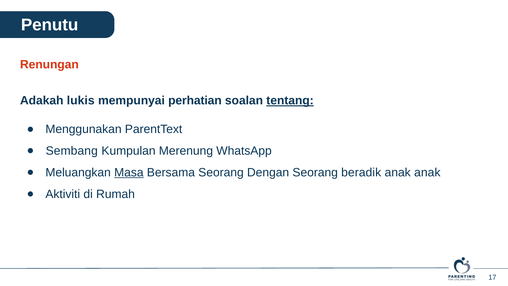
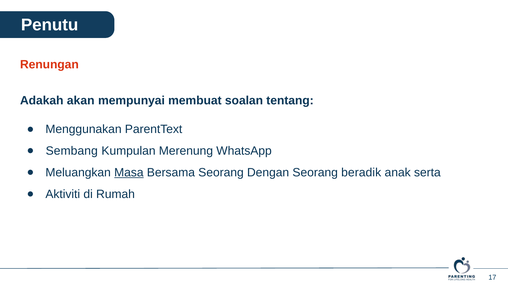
lukis: lukis -> akan (81, 101)
perhatian: perhatian -> membuat (195, 101)
tentang underline: present -> none (290, 101)
anak anak: anak -> serta (427, 172)
